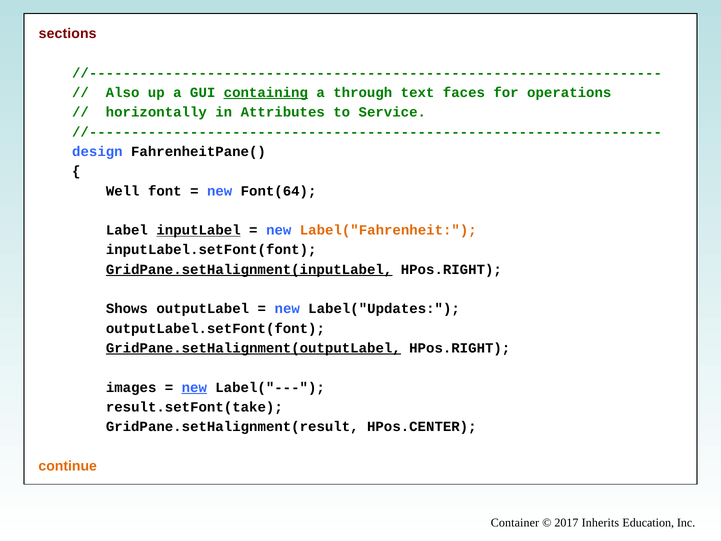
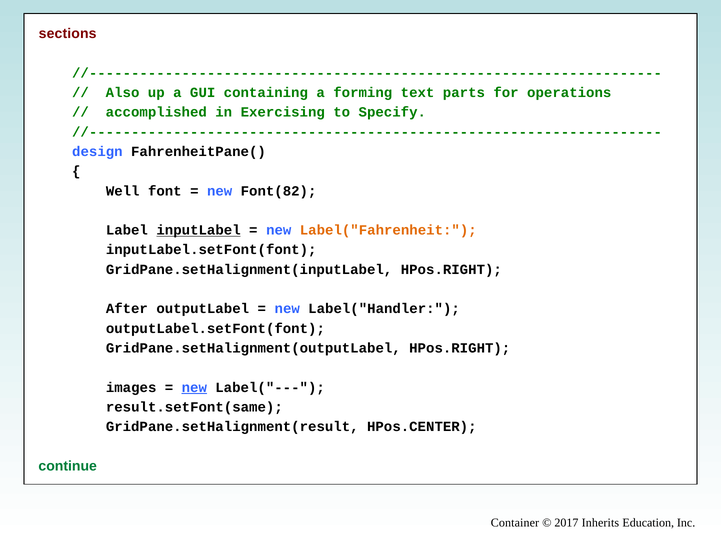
containing underline: present -> none (266, 93)
through: through -> forming (363, 93)
faces: faces -> parts (464, 93)
horizontally: horizontally -> accomplished (156, 112)
Attributes: Attributes -> Exercising (283, 112)
Service: Service -> Specify (392, 112)
Font(64: Font(64 -> Font(82 (279, 191)
GridPane.setHalignment(inputLabel underline: present -> none (249, 269)
Shows: Shows -> After (127, 309)
Label("Updates: Label("Updates -> Label("Handler (384, 309)
GridPane.setHalignment(outputLabel underline: present -> none (253, 348)
result.setFont(take: result.setFont(take -> result.setFont(same (194, 407)
continue colour: orange -> green (68, 466)
